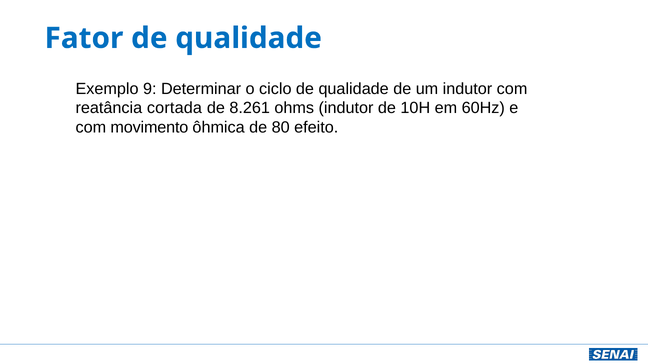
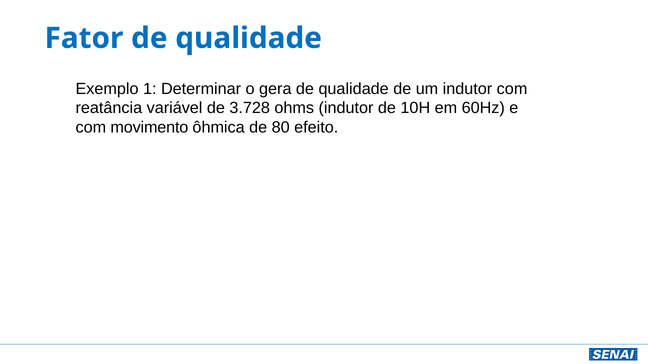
9: 9 -> 1 (150, 89)
ciclo: ciclo -> gera (275, 89)
cortada: cortada -> variável (175, 108)
8.261: 8.261 -> 3.728 (250, 108)
